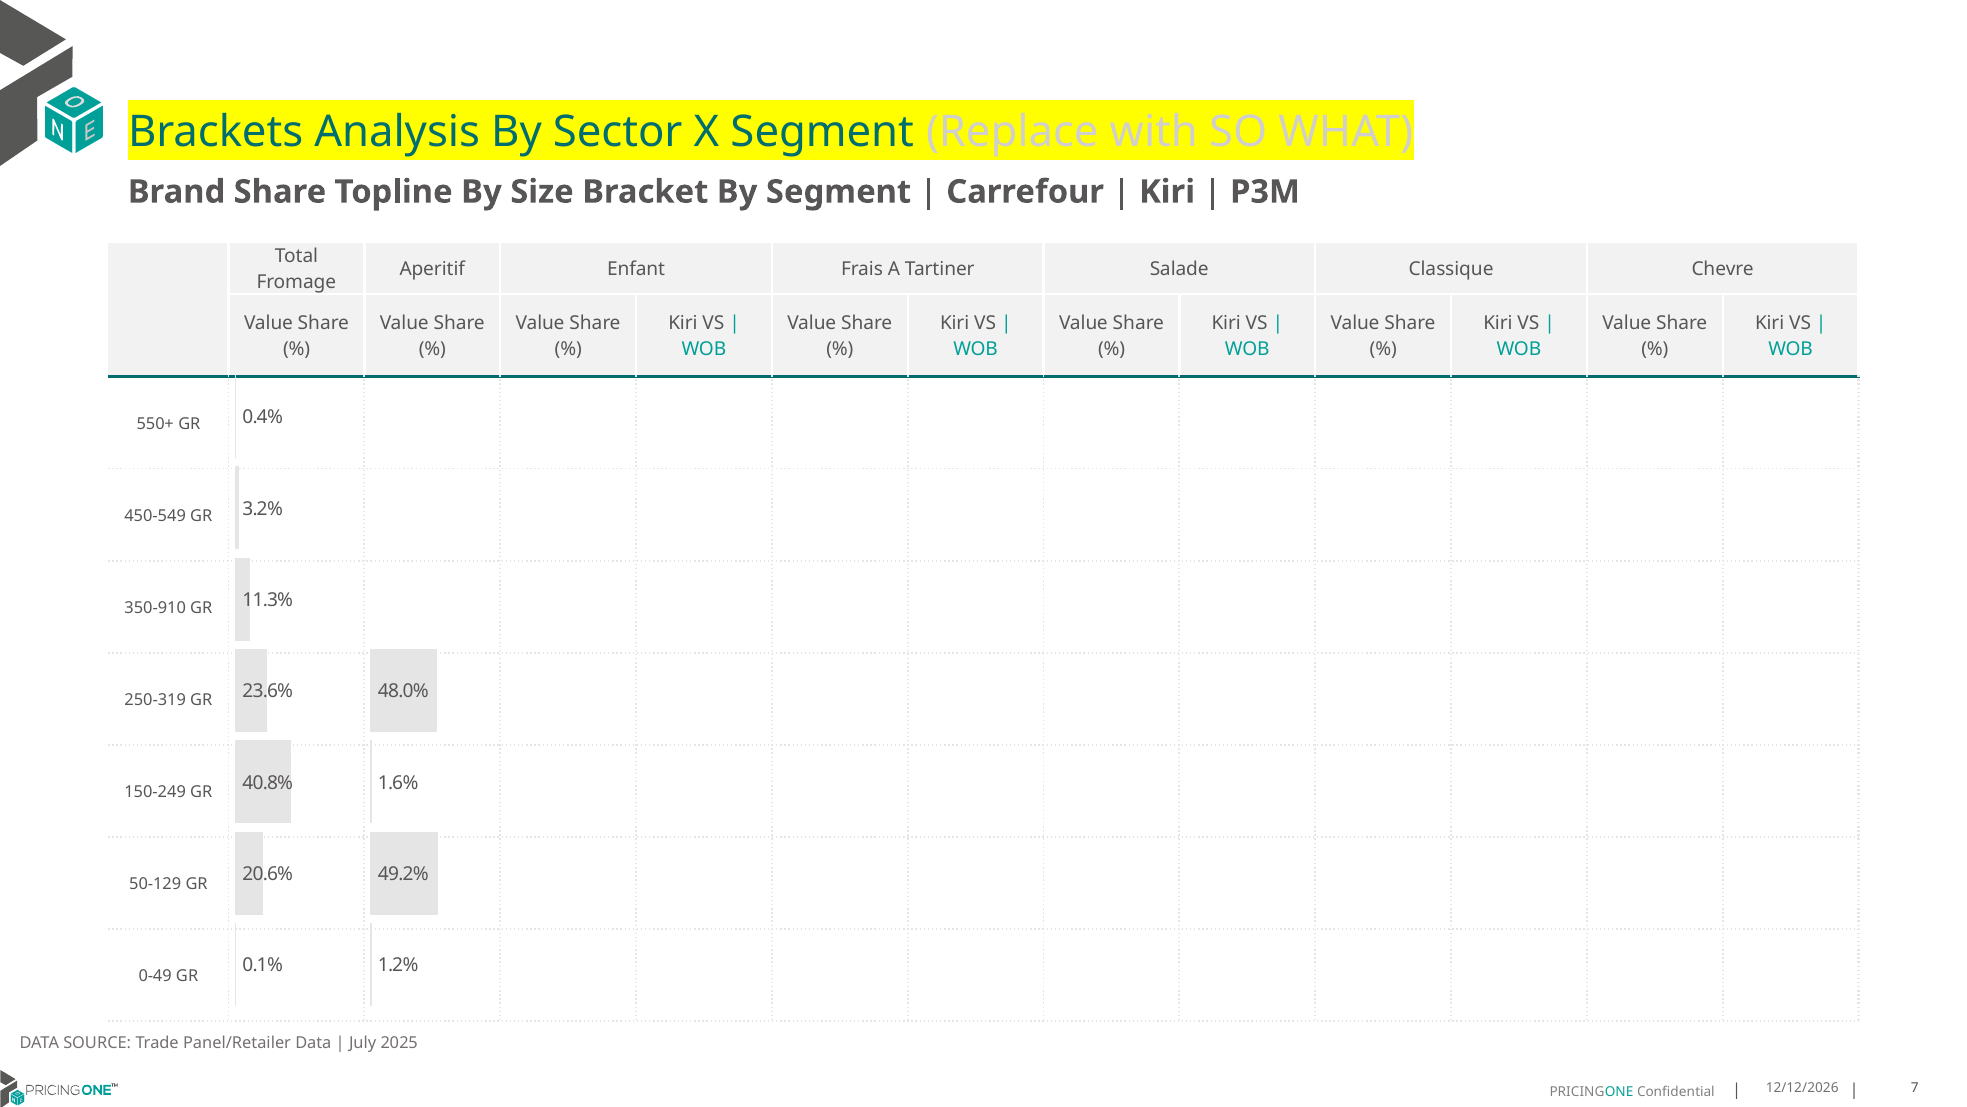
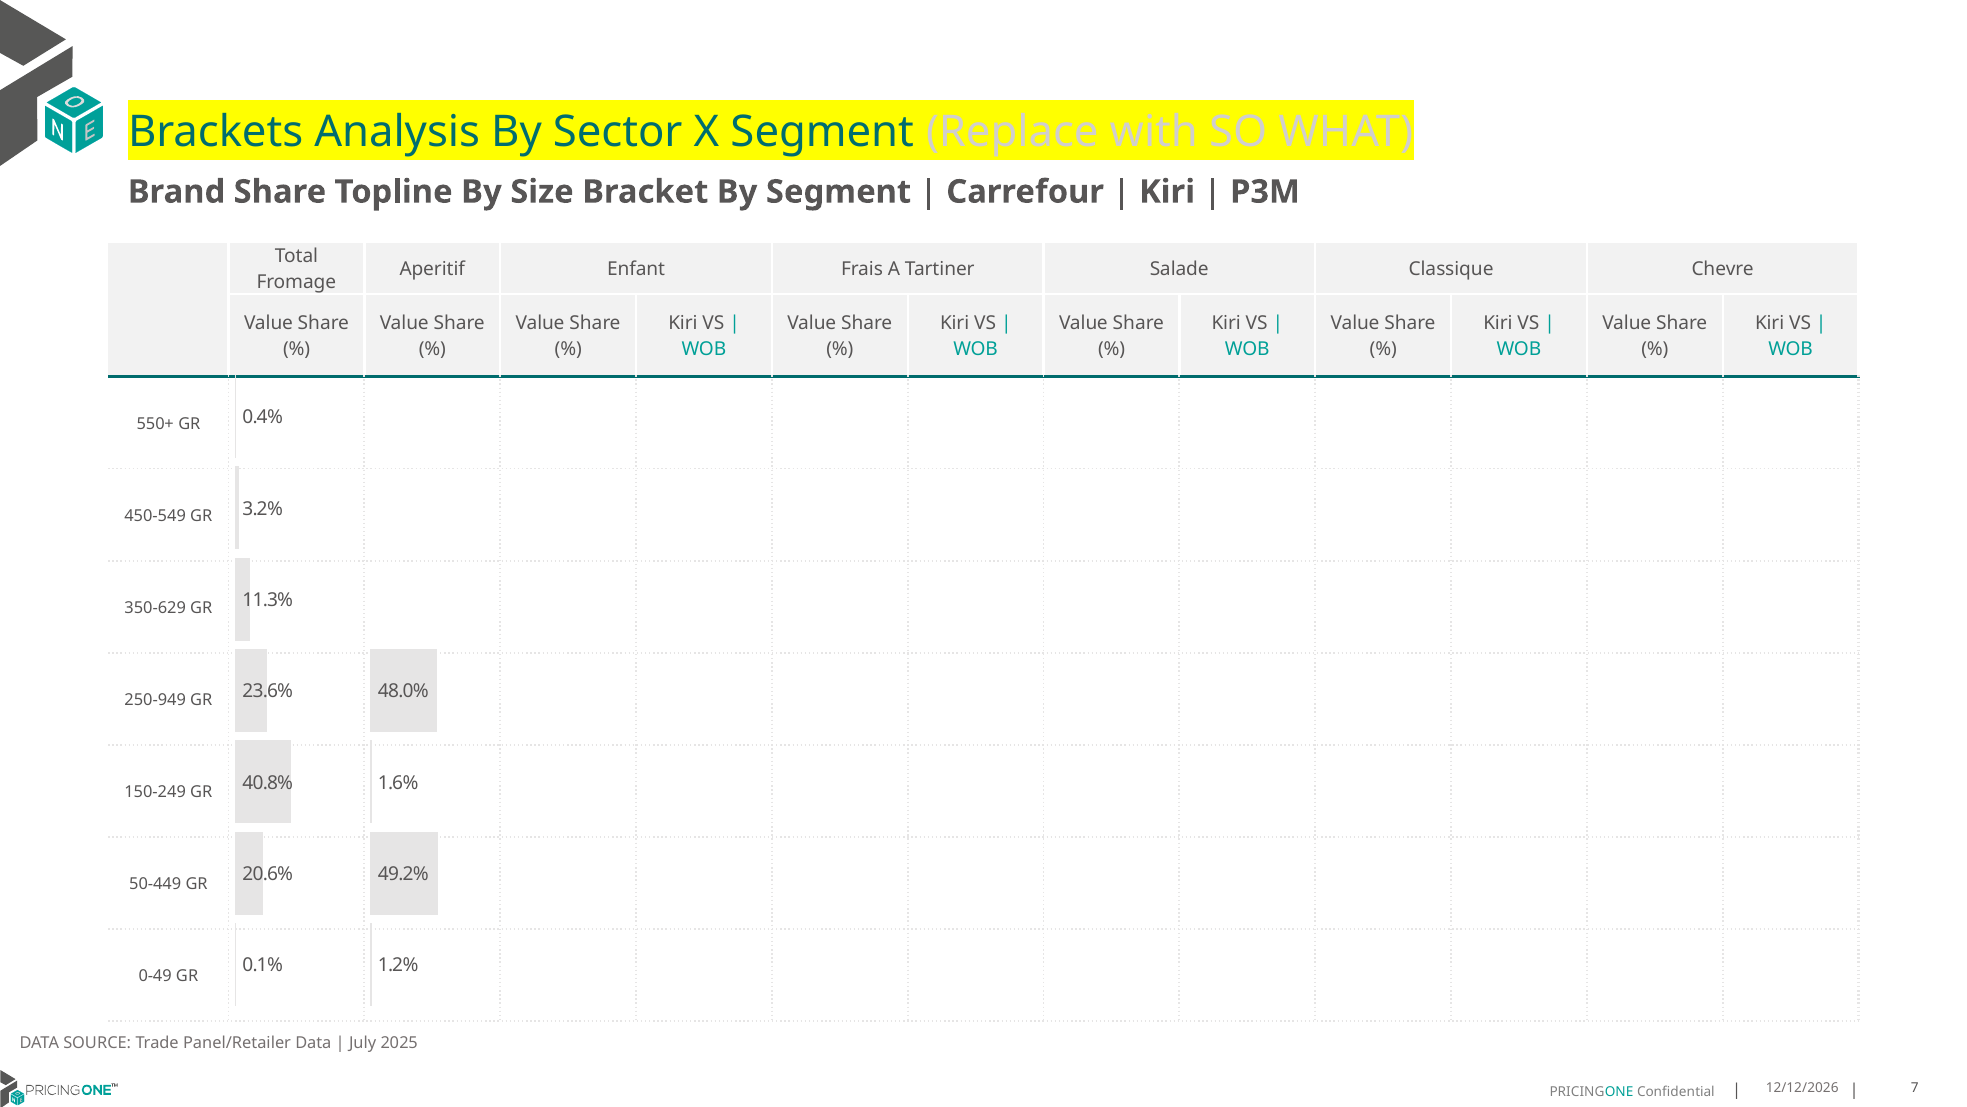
350-910: 350-910 -> 350-629 (155, 608)
250-319: 250-319 -> 250-949 (155, 700)
50-129: 50-129 -> 50-449 (155, 884)
